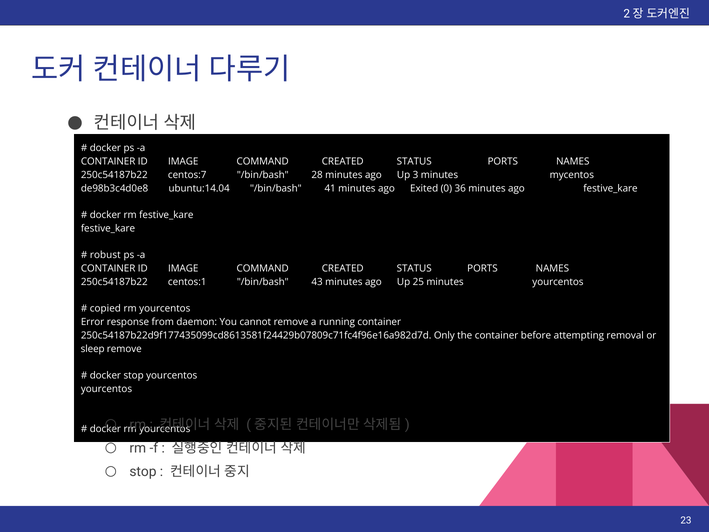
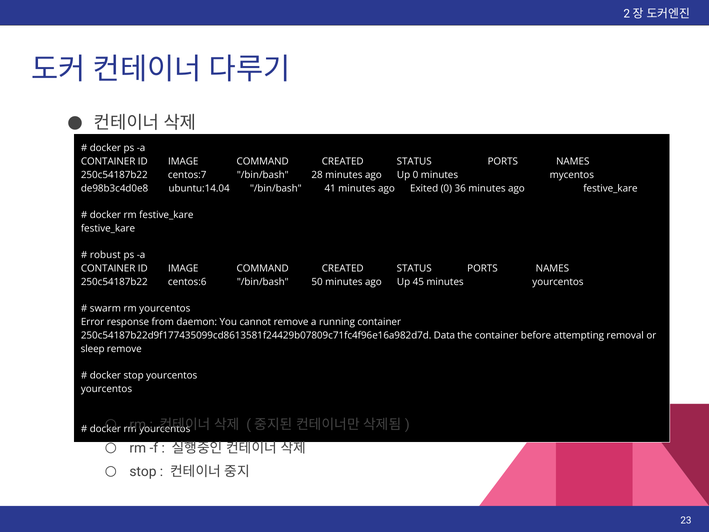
Up 3: 3 -> 0 (415, 175)
centos:1: centos:1 -> centos:6 (187, 282)
43: 43 -> 50 (317, 282)
25: 25 -> 45 (418, 282)
copied: copied -> swarm (105, 308)
Only: Only -> Data (444, 335)
